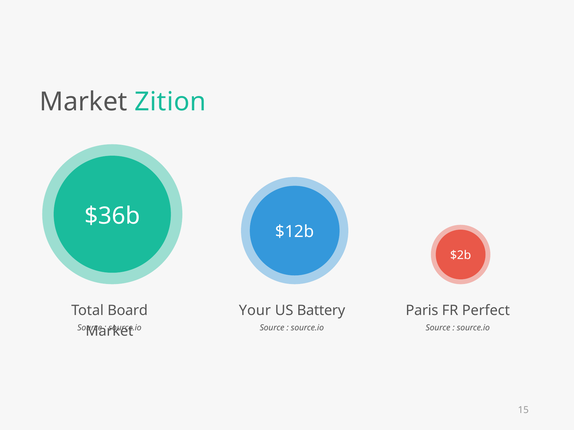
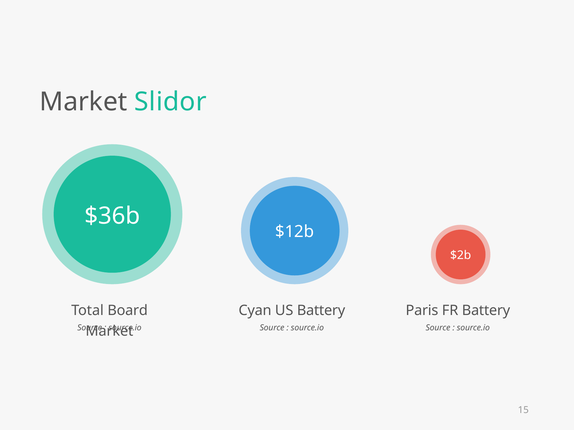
Zition: Zition -> Slidor (170, 102)
Your: Your -> Cyan (255, 311)
FR Perfect: Perfect -> Battery (486, 311)
